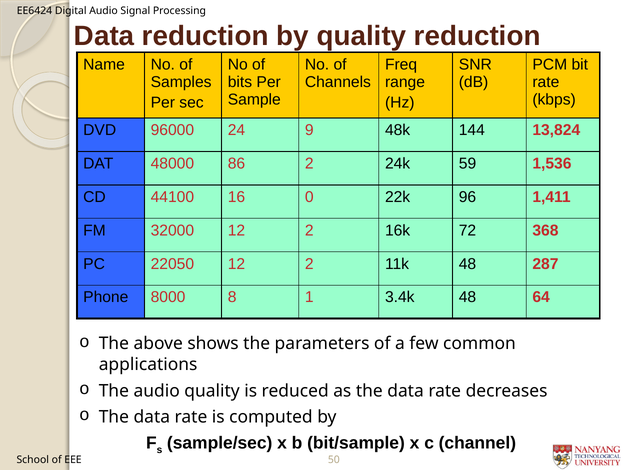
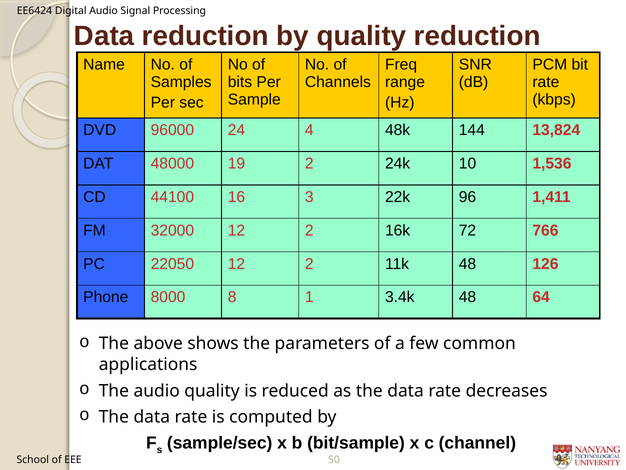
9: 9 -> 4 (309, 130)
86: 86 -> 19 (236, 164)
59: 59 -> 10 (468, 164)
0: 0 -> 3 (309, 197)
368: 368 -> 766 (545, 230)
287: 287 -> 126 (545, 264)
